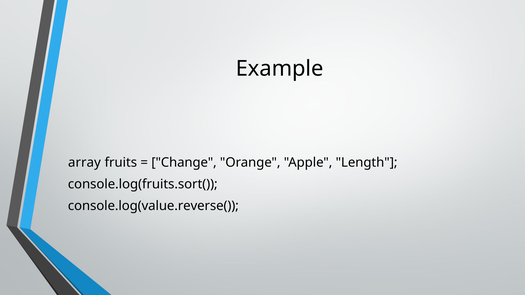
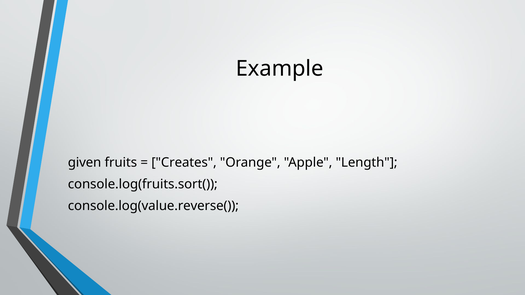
array: array -> given (85, 163)
Change: Change -> Creates (184, 163)
